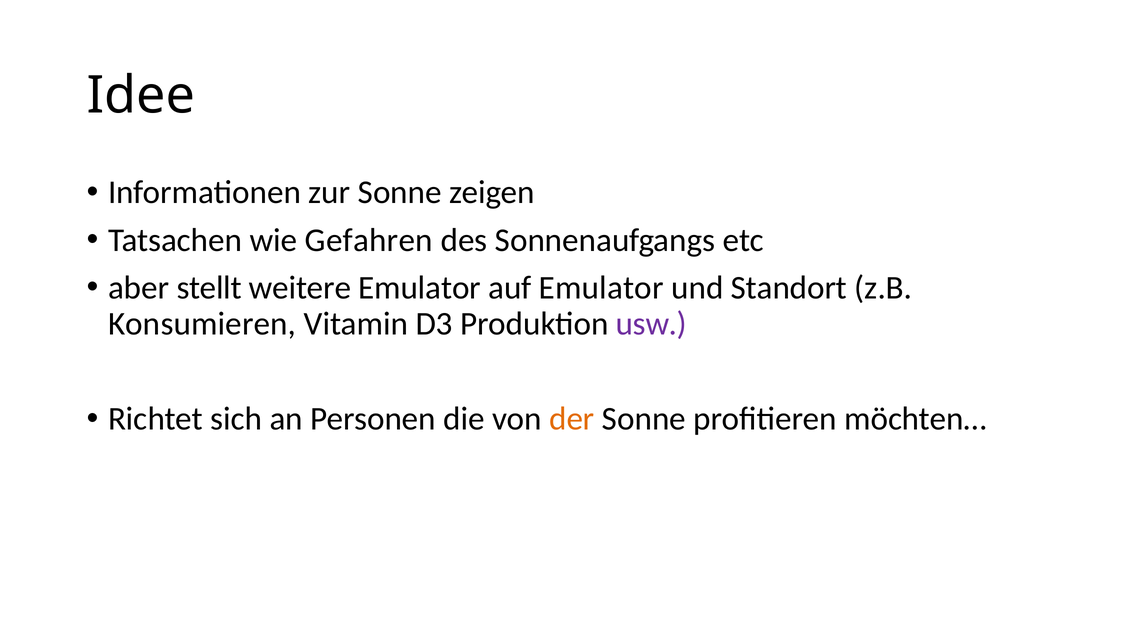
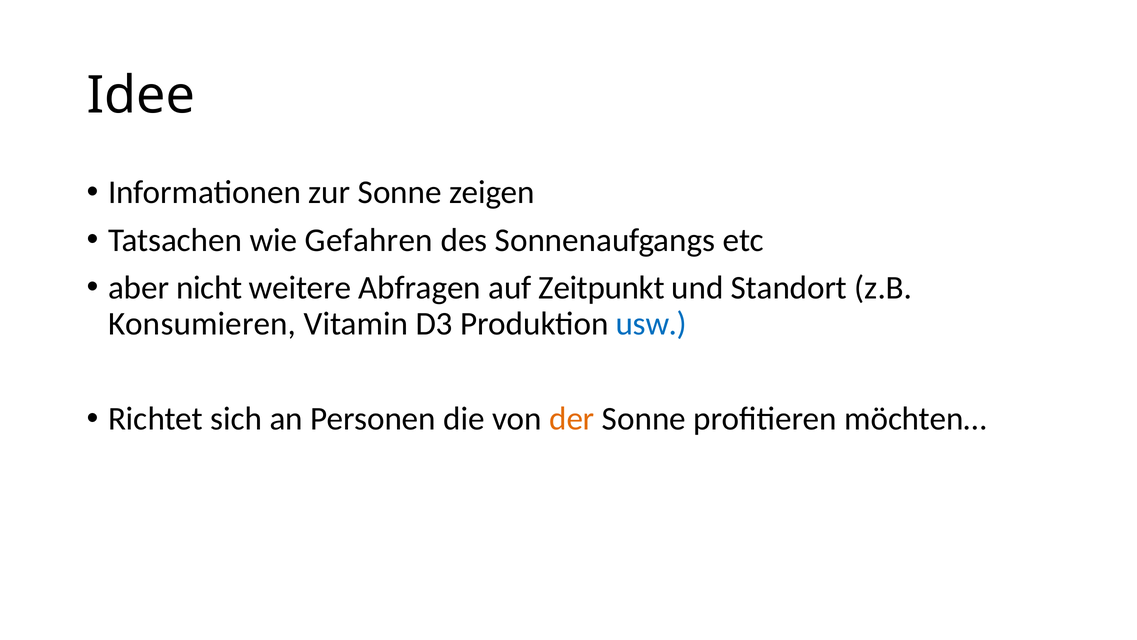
stellt: stellt -> nicht (209, 288)
weitere Emulator: Emulator -> Abfragen (420, 288)
auf Emulator: Emulator -> Zeitpunkt (602, 288)
usw colour: purple -> blue (651, 323)
